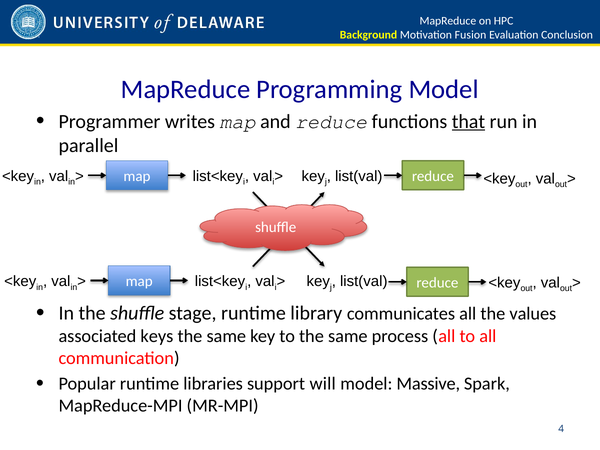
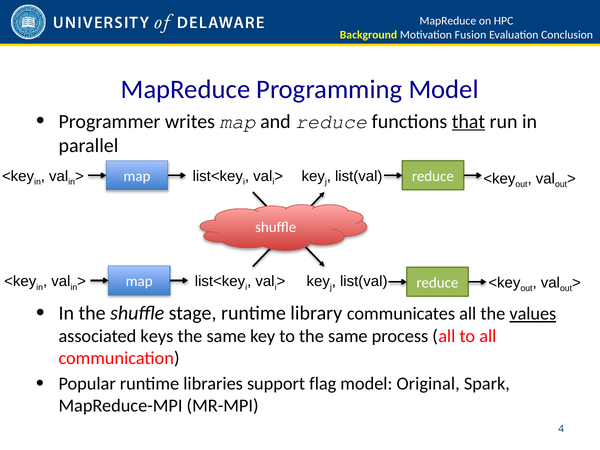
values underline: none -> present (533, 314)
will: will -> flag (323, 384)
Massive: Massive -> Original (428, 384)
